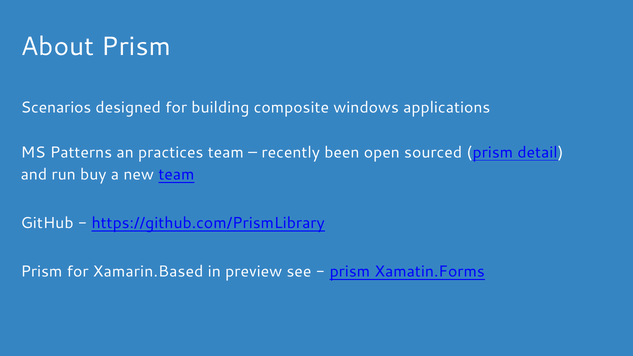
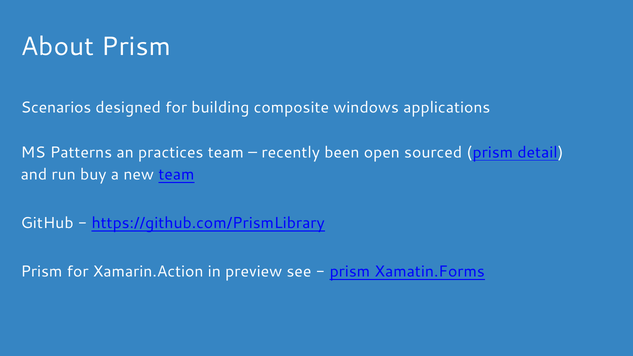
Xamarin.Based: Xamarin.Based -> Xamarin.Action (148, 271)
